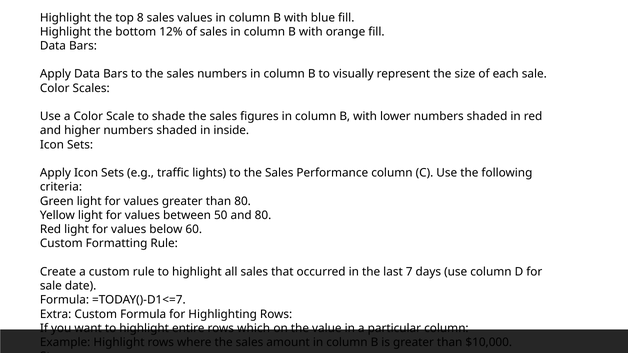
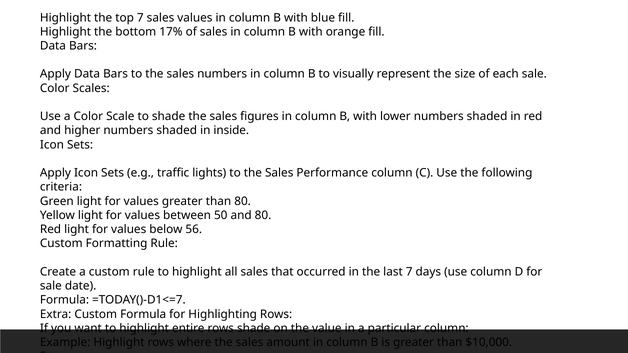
top 8: 8 -> 7 (140, 18)
12%: 12% -> 17% (171, 32)
60: 60 -> 56 (194, 230)
rows which: which -> shade (254, 328)
